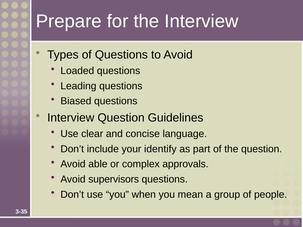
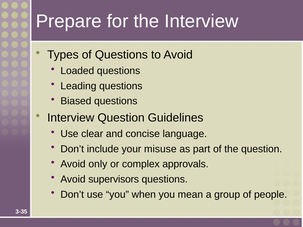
identify: identify -> misuse (160, 149)
able: able -> only (98, 164)
